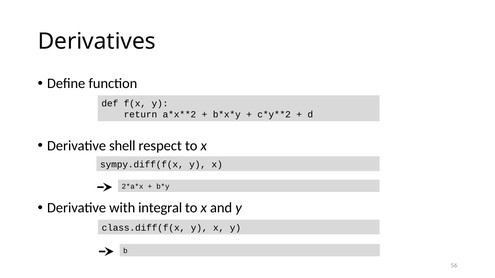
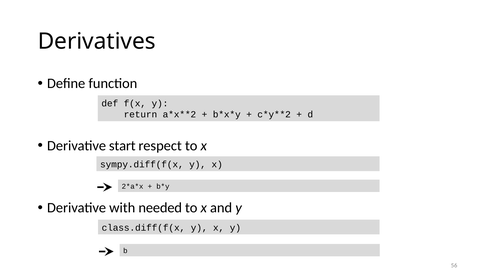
shell: shell -> start (122, 146)
integral: integral -> needed (160, 208)
